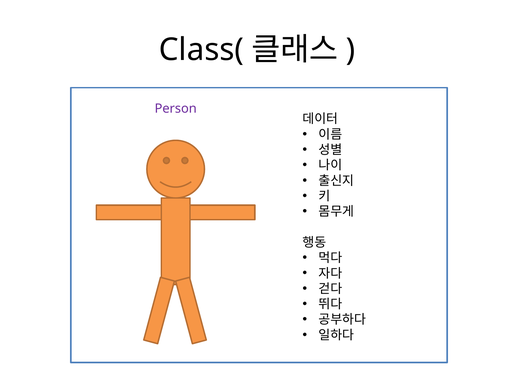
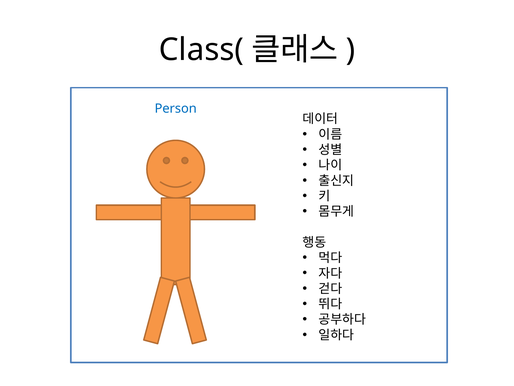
Person colour: purple -> blue (176, 108)
